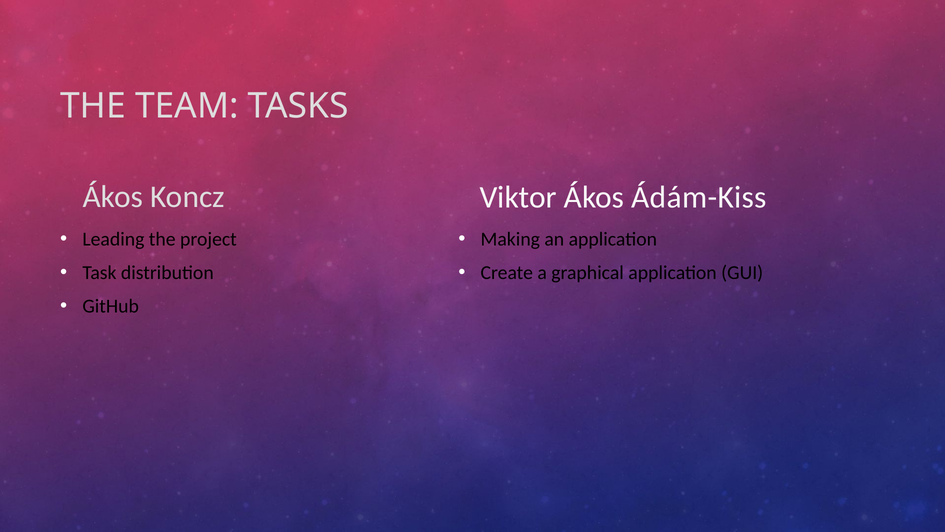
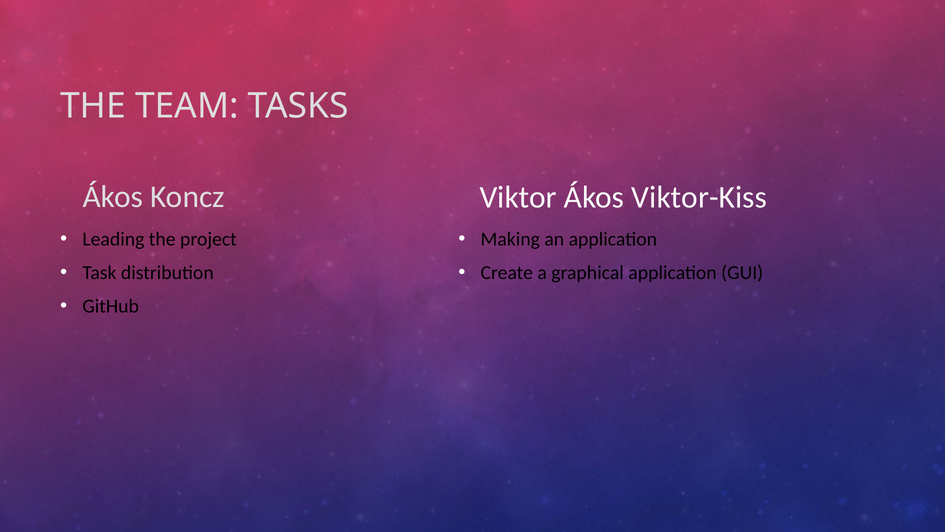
Ádám-Kiss: Ádám-Kiss -> Viktor-Kiss (699, 197)
